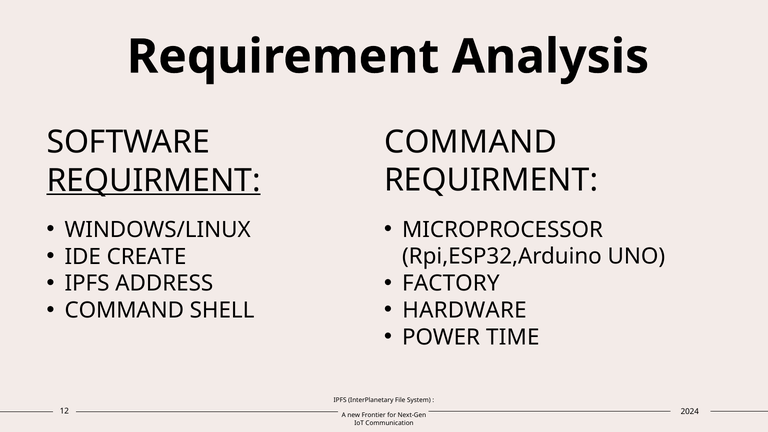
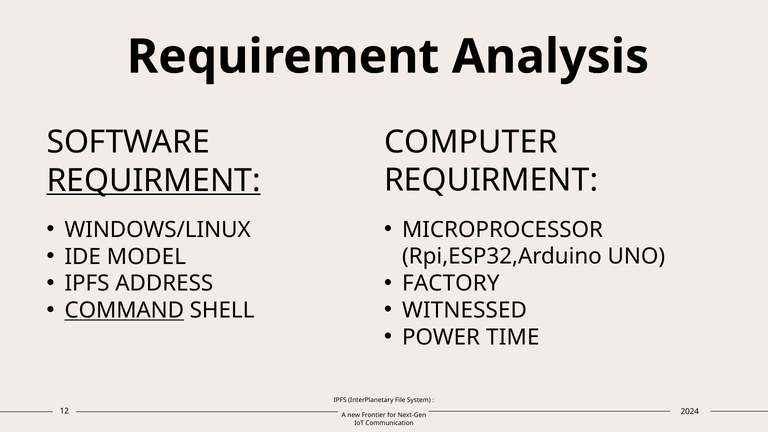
COMMAND: COMMAND -> COMPUTER (471, 142)
CREATE: CREATE -> MODEL (146, 257)
HARDWARE: HARDWARE -> WITNESSED (465, 310)
COMMAND underline: none -> present (124, 310)
